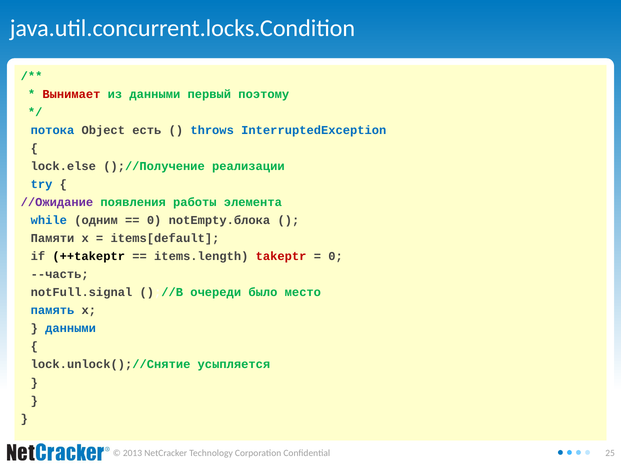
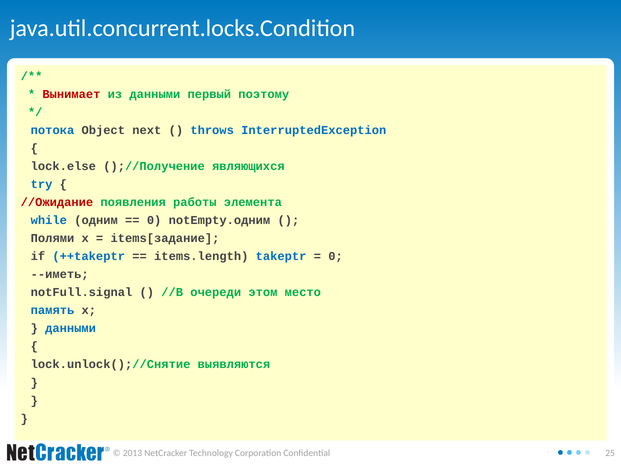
есть: есть -> next (147, 130)
реализации: реализации -> являющихся (248, 166)
//Ожидание colour: purple -> red (57, 202)
notEmpty.блока: notEmpty.блока -> notEmpty.одним (219, 220)
Памяти: Памяти -> Полями (52, 238)
items[default: items[default -> items[задание (165, 238)
++takeptr colour: black -> blue (89, 256)
takeptr colour: red -> blue (281, 256)
--часть: --часть -> --иметь (60, 274)
было: было -> этом (263, 292)
усыпляется: усыпляется -> выявляются (234, 364)
